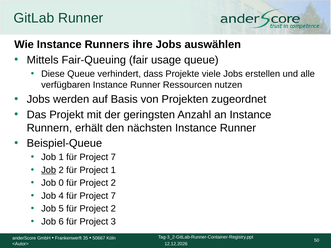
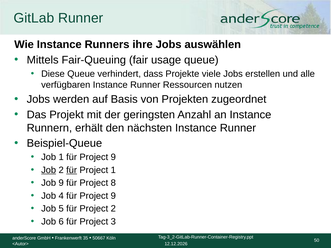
1 für Project 7: 7 -> 9 (113, 157)
für underline: none -> present (72, 170)
Job 0: 0 -> 9 (61, 183)
2: 2 -> 8 (113, 183)
4 für Project 7: 7 -> 9 (113, 196)
